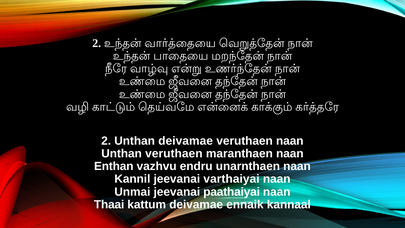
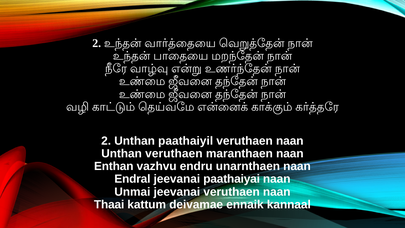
Unthan deivamae: deivamae -> paathaiyil (186, 141)
Kannil: Kannil -> Endral (132, 179)
varthaiyai: varthaiyai -> paathaiyai (232, 179)
jeevanai paathaiyai: paathaiyai -> veruthaen (232, 192)
